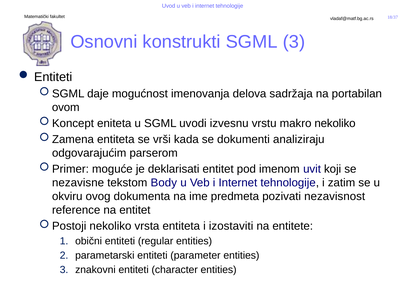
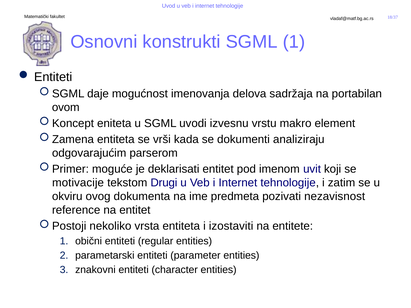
SGML 3: 3 -> 1 (294, 42)
makro nekoliko: nekoliko -> element (335, 123)
nezavisne: nezavisne -> motivacije (78, 183)
Body: Body -> Drugi (164, 183)
